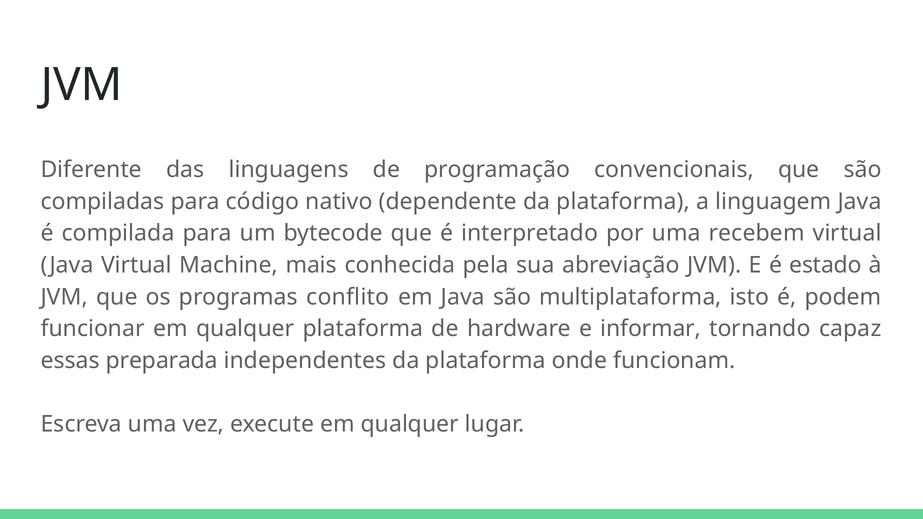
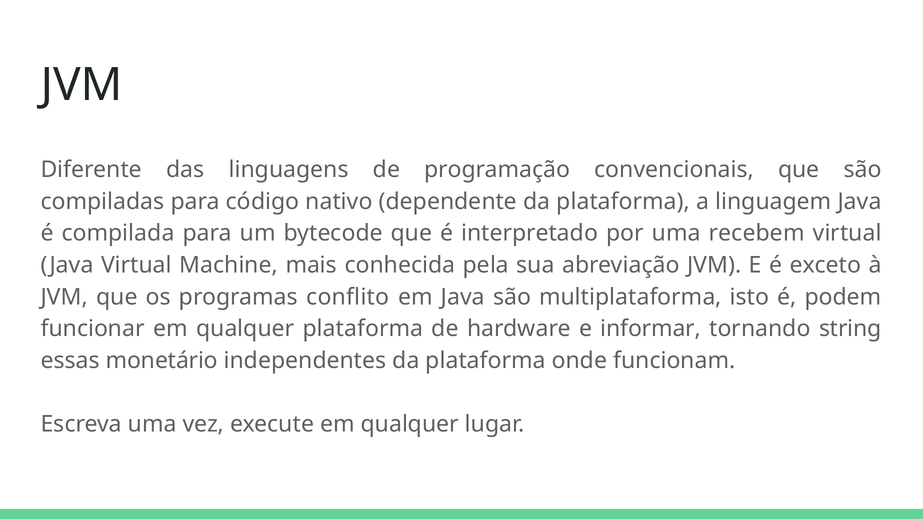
estado: estado -> exceto (825, 265)
capaz: capaz -> string (850, 329)
preparada: preparada -> monetário (162, 361)
